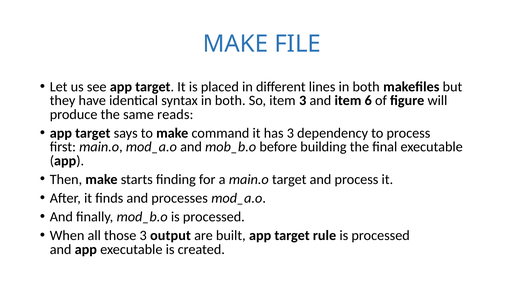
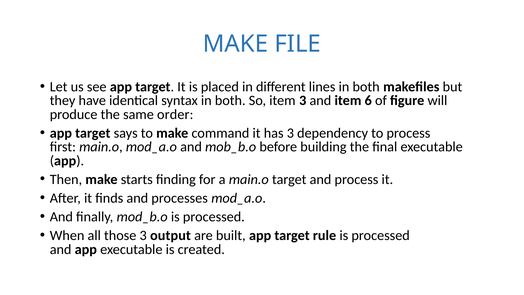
reads: reads -> order (175, 114)
